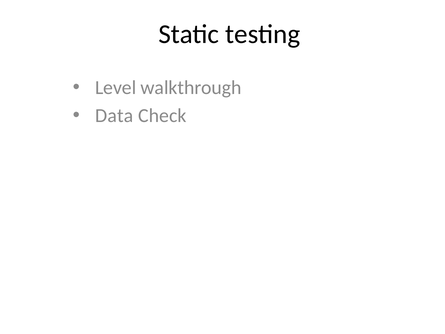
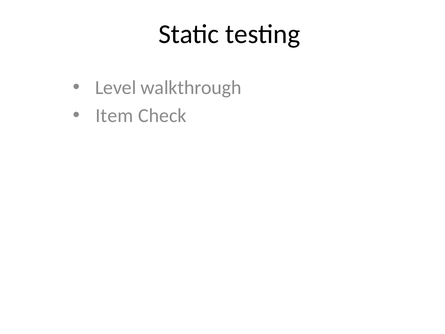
Data: Data -> Item (114, 115)
